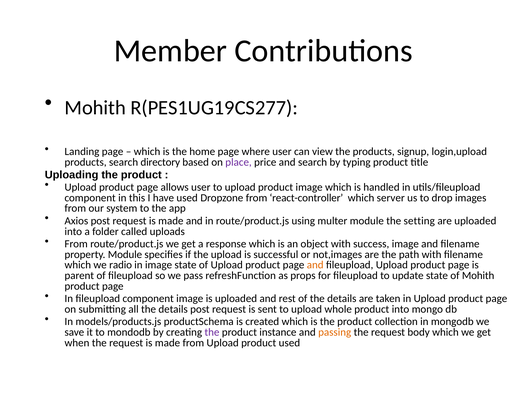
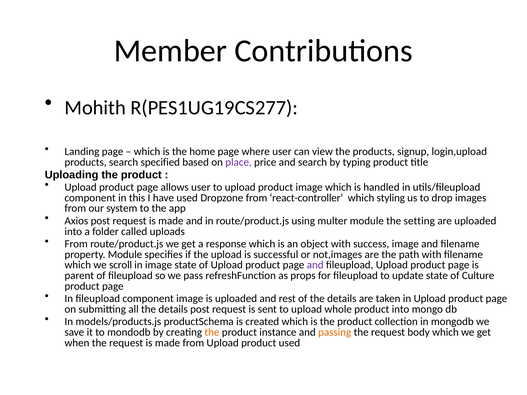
directory: directory -> specified (160, 162)
server: server -> styling (391, 198)
radio: radio -> scroll (121, 265)
and colour: orange -> purple (315, 265)
of Mohith: Mohith -> Culture (478, 276)
the colour: purple -> orange (212, 332)
